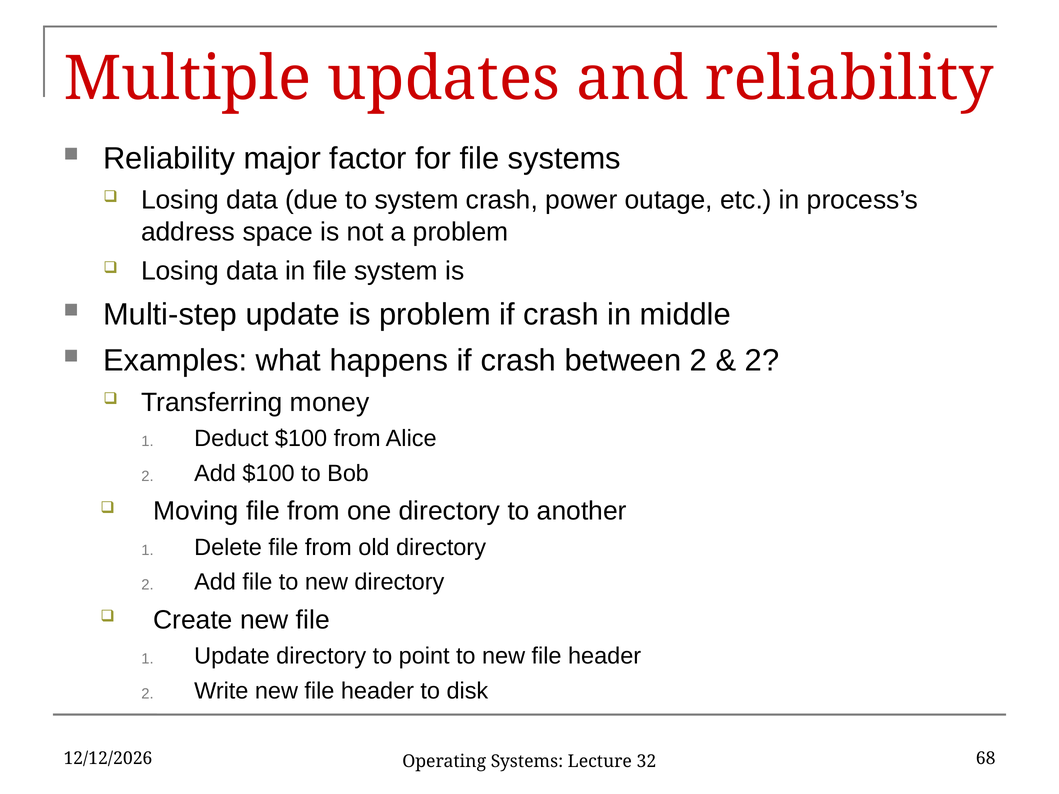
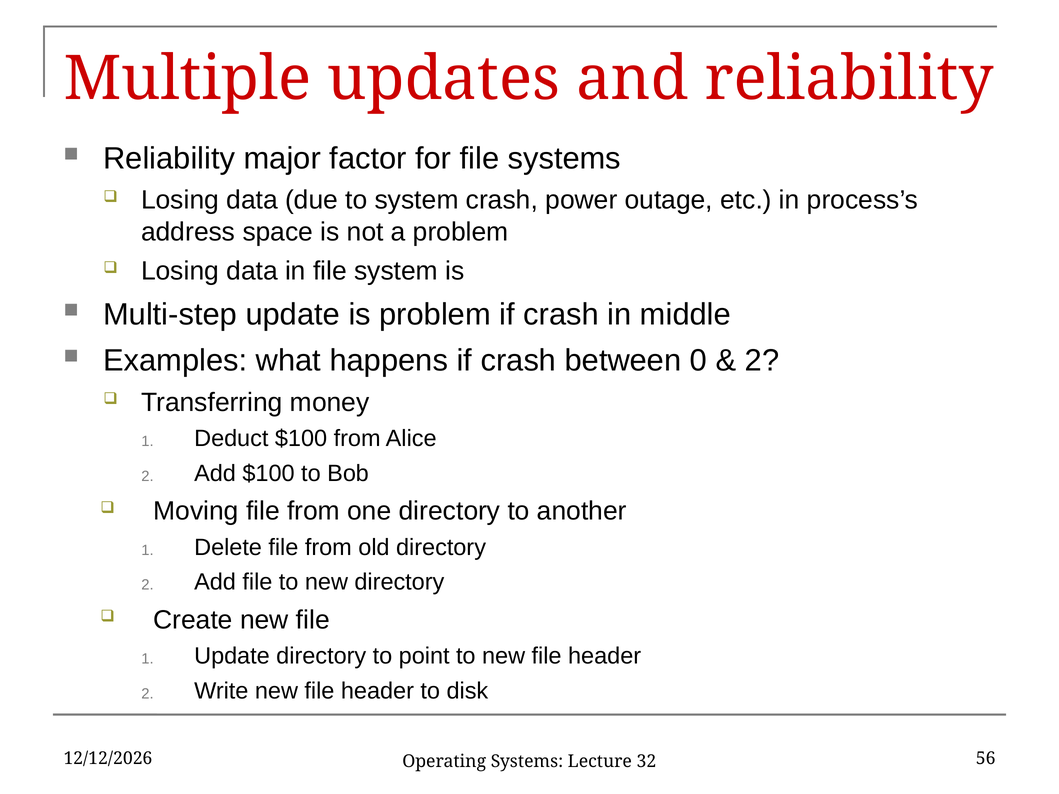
between 2: 2 -> 0 (698, 361)
68: 68 -> 56 (986, 758)
